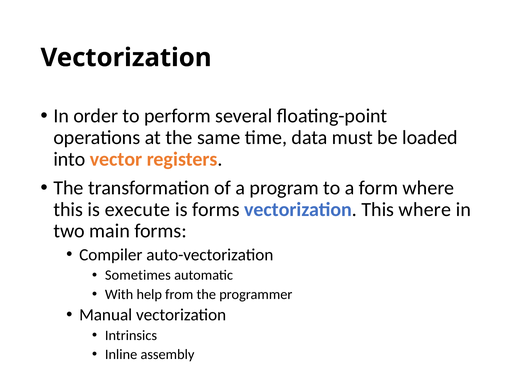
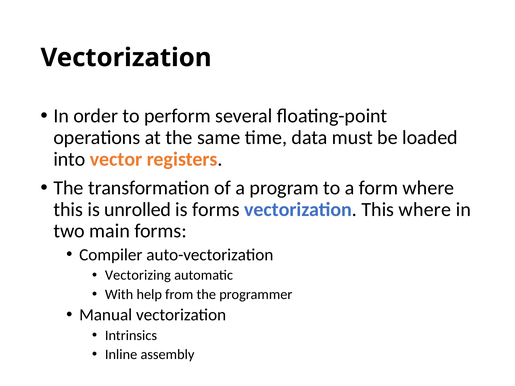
execute: execute -> unrolled (138, 210)
Sometimes: Sometimes -> Vectorizing (138, 275)
